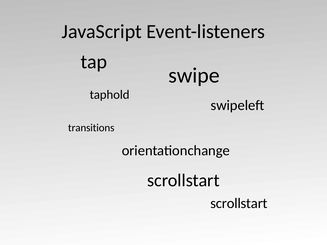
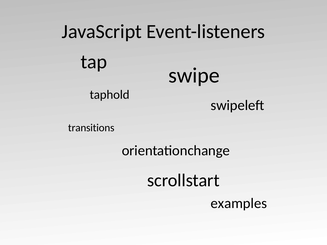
scrollstart: scrollstart -> examples (239, 204)
